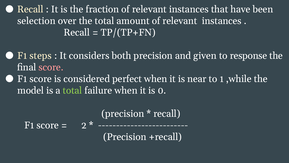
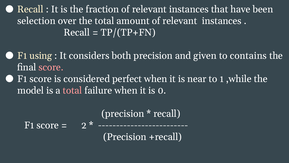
steps: steps -> using (41, 56)
response: response -> contains (248, 56)
total colour: light green -> pink (72, 90)
